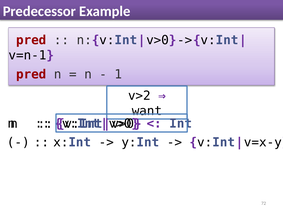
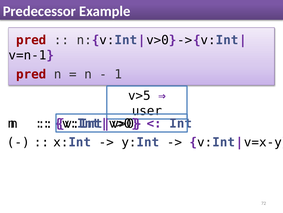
v>2: v>2 -> v>5 (139, 95)
want: want -> user (147, 111)
